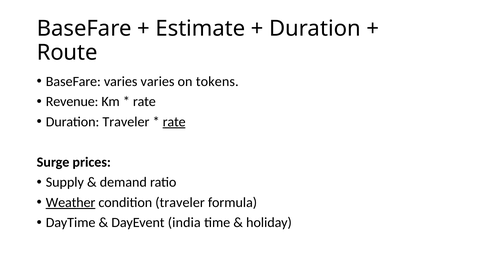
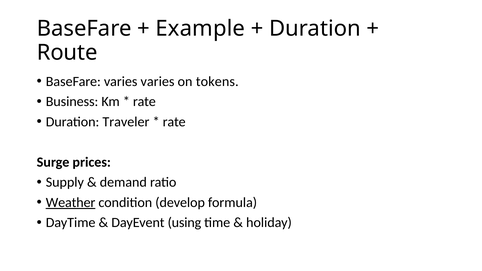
Estimate: Estimate -> Example (200, 29)
Revenue: Revenue -> Business (72, 102)
rate underline: present -> none (174, 122)
condition traveler: traveler -> develop (180, 203)
india: india -> using (184, 223)
